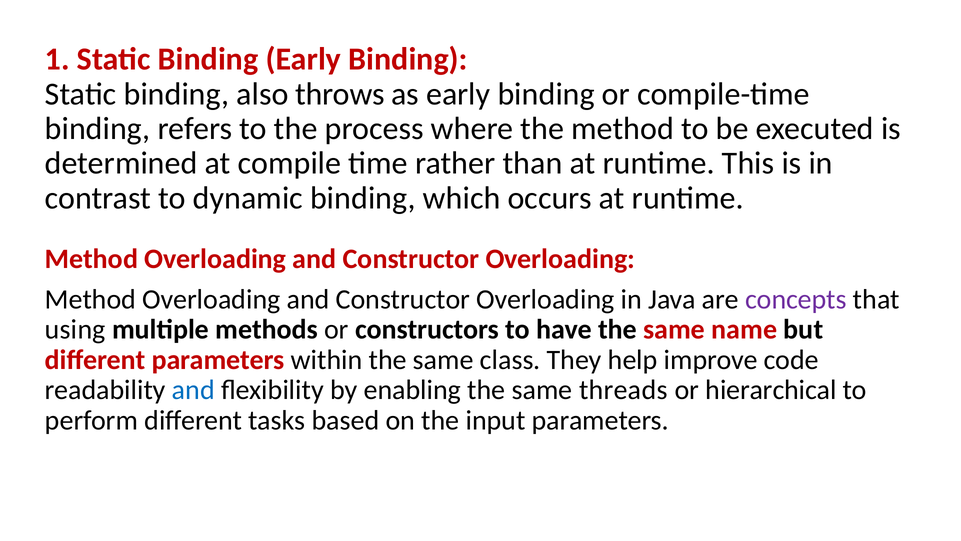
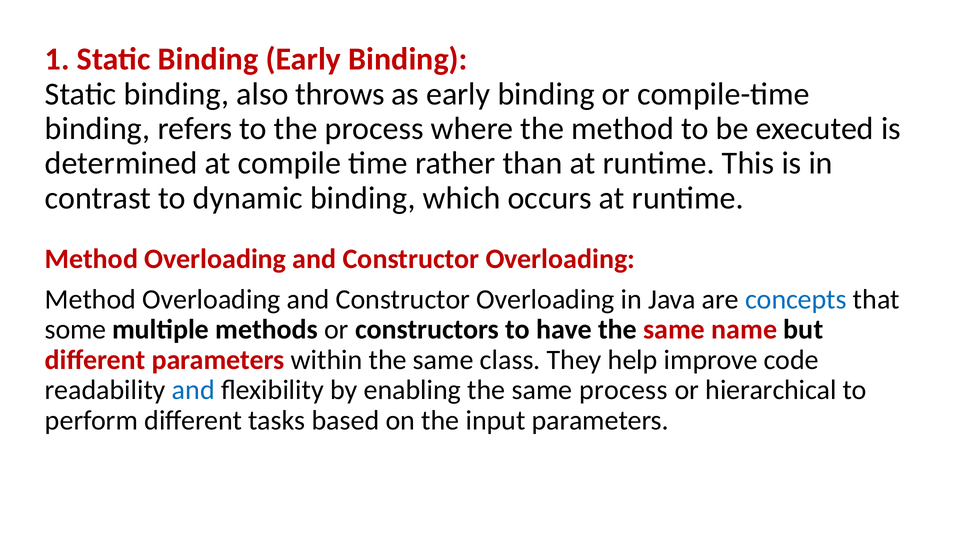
concepts colour: purple -> blue (796, 299)
using: using -> some (76, 329)
same threads: threads -> process (623, 390)
